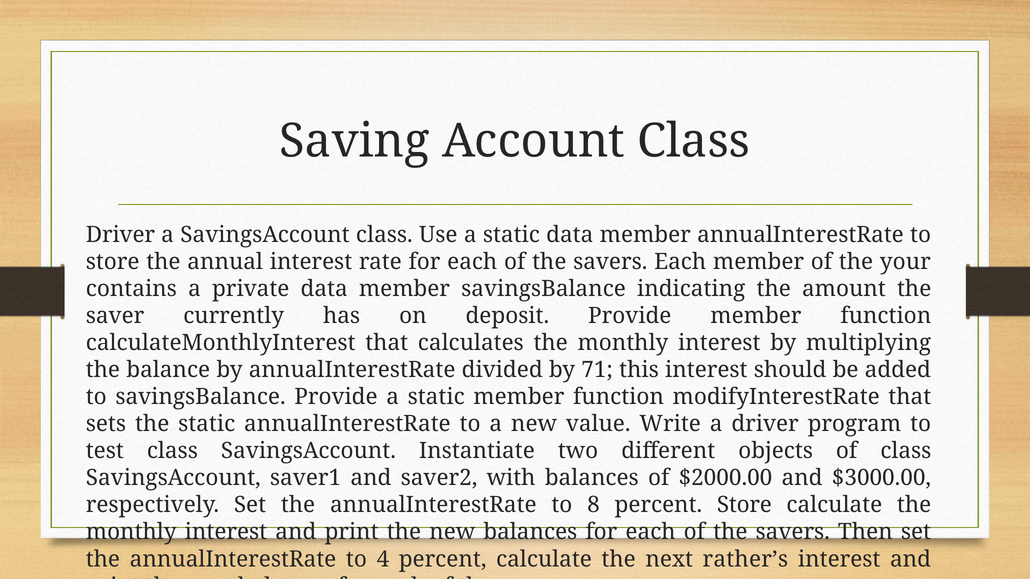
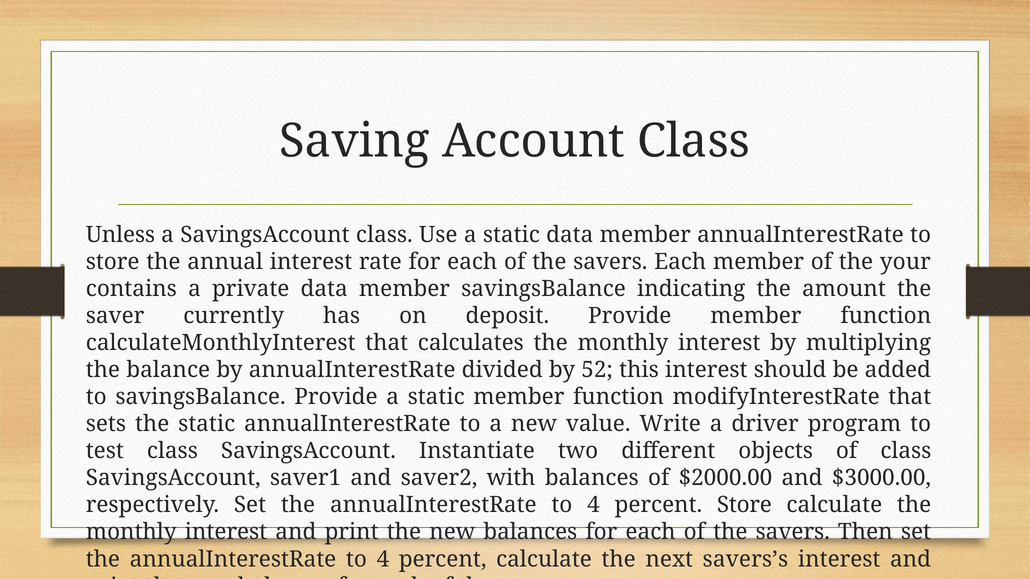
Driver: Driver -> Unless (120, 235)
71: 71 -> 52 (597, 370)
8: 8 -> 4 (593, 505)
rather’s: rather’s -> savers’s (745, 559)
